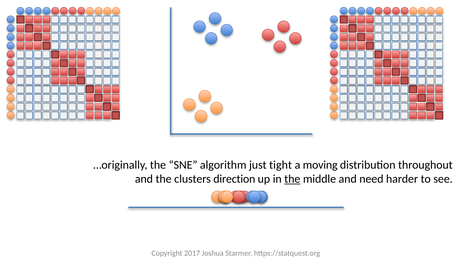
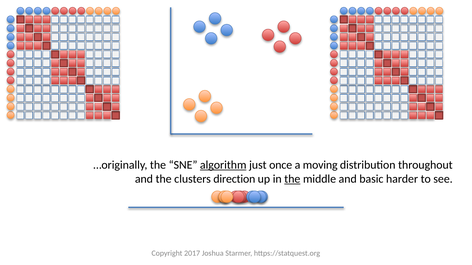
algorithm underline: none -> present (223, 165)
tight: tight -> once (281, 165)
need: need -> basic (371, 179)
